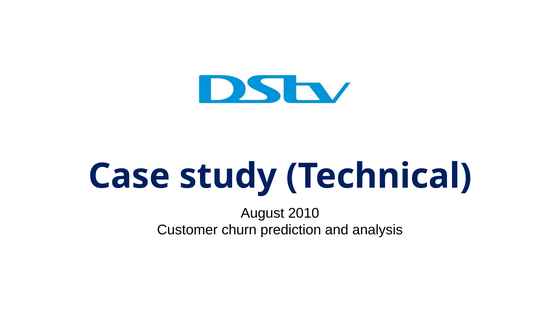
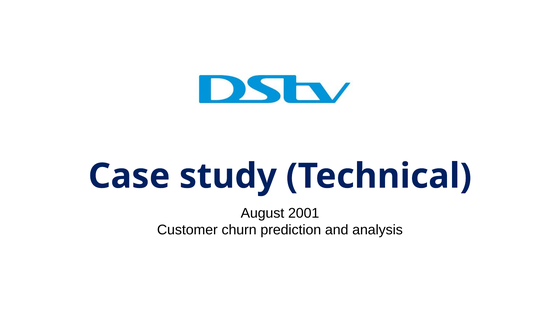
2010: 2010 -> 2001 (304, 213)
